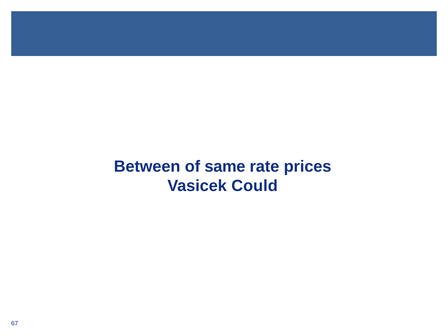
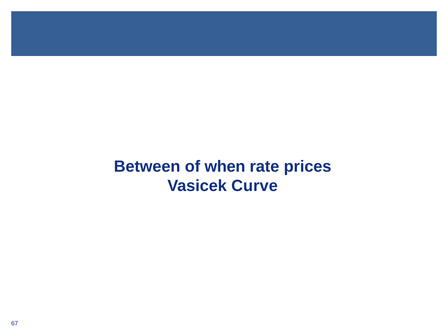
same: same -> when (225, 166)
Could: Could -> Curve (255, 186)
